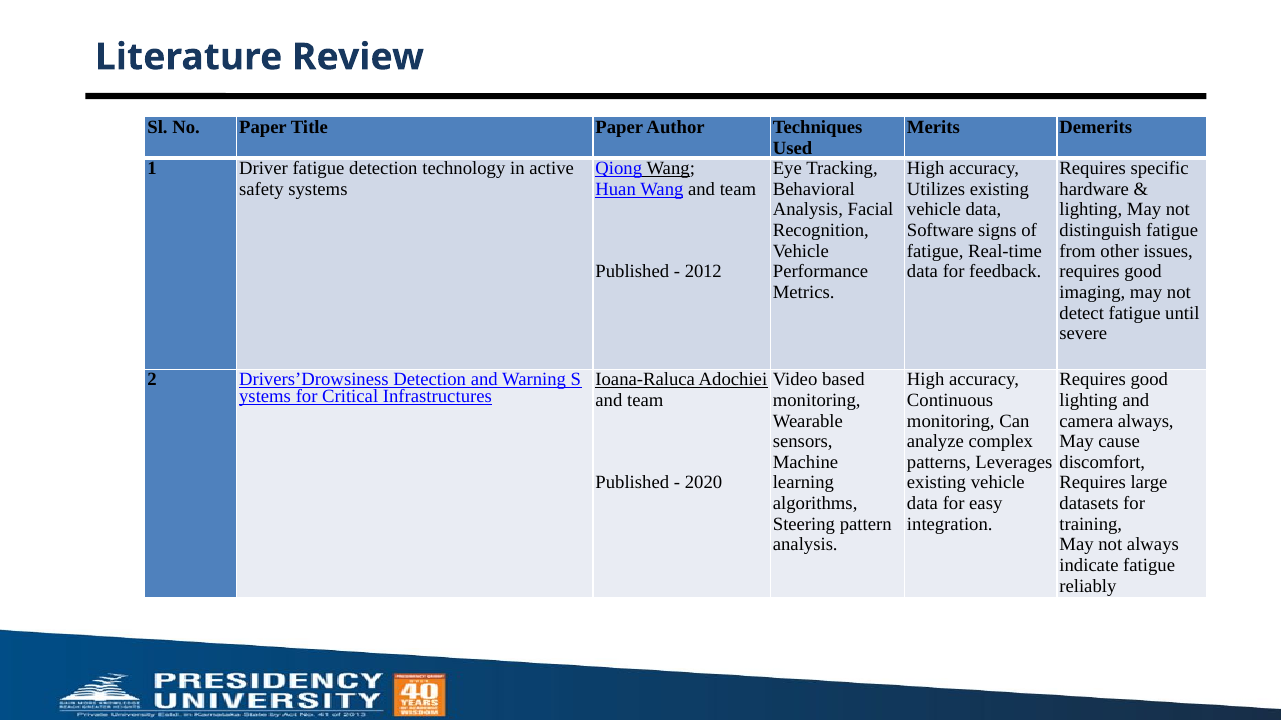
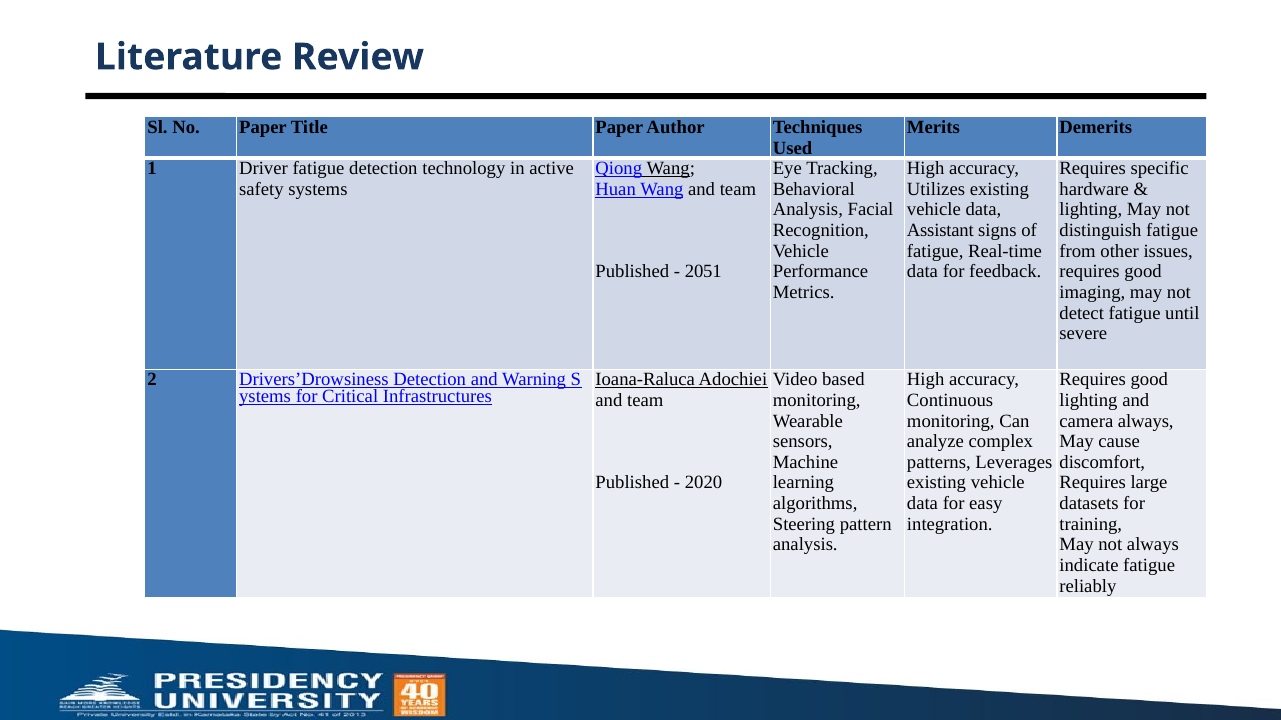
Software: Software -> Assistant (940, 231)
2012: 2012 -> 2051 (703, 272)
